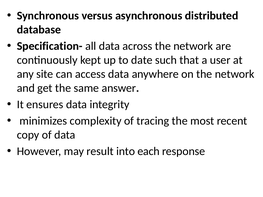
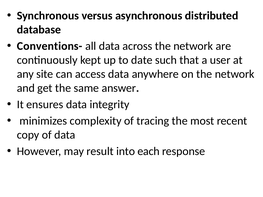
Specification-: Specification- -> Conventions- (50, 46)
